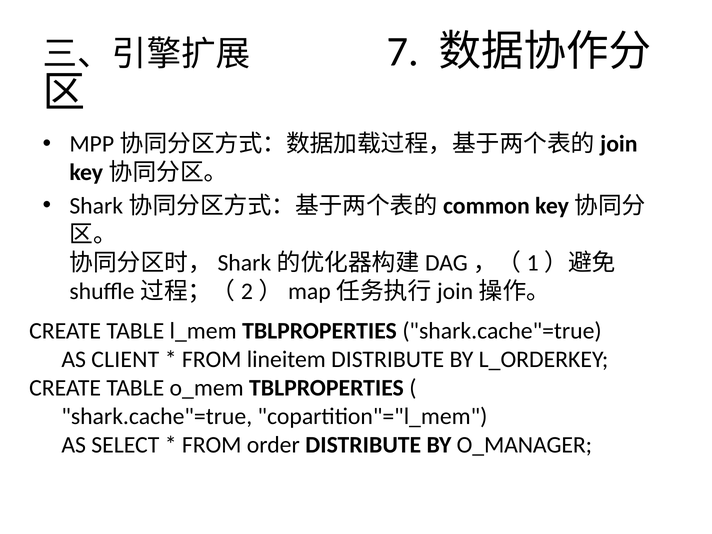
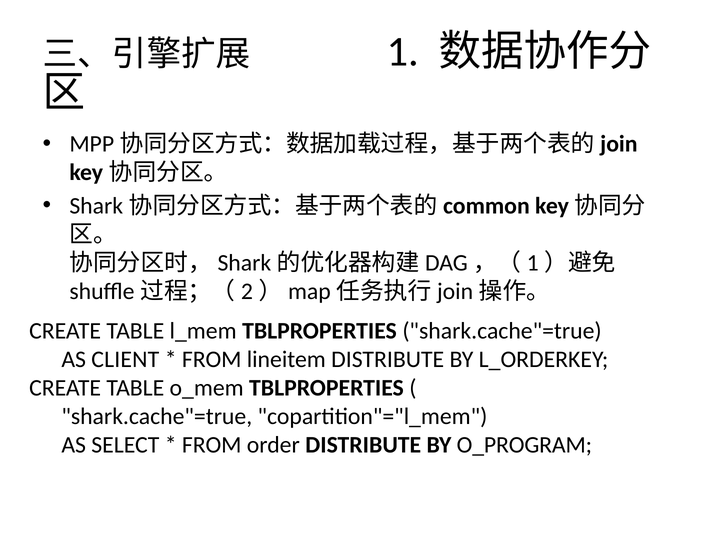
7: 7 -> 1 (403, 52)
O_MANAGER: O_MANAGER -> O_PROGRAM (524, 445)
